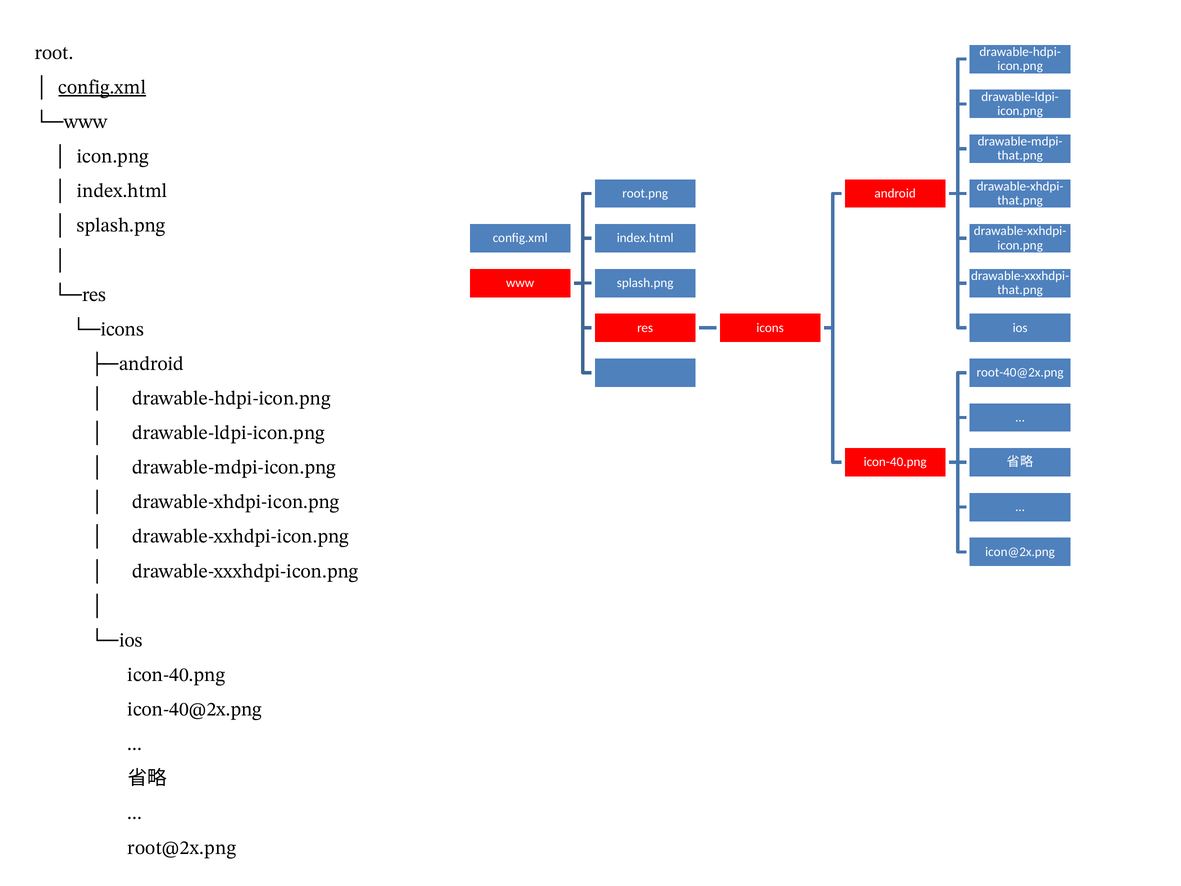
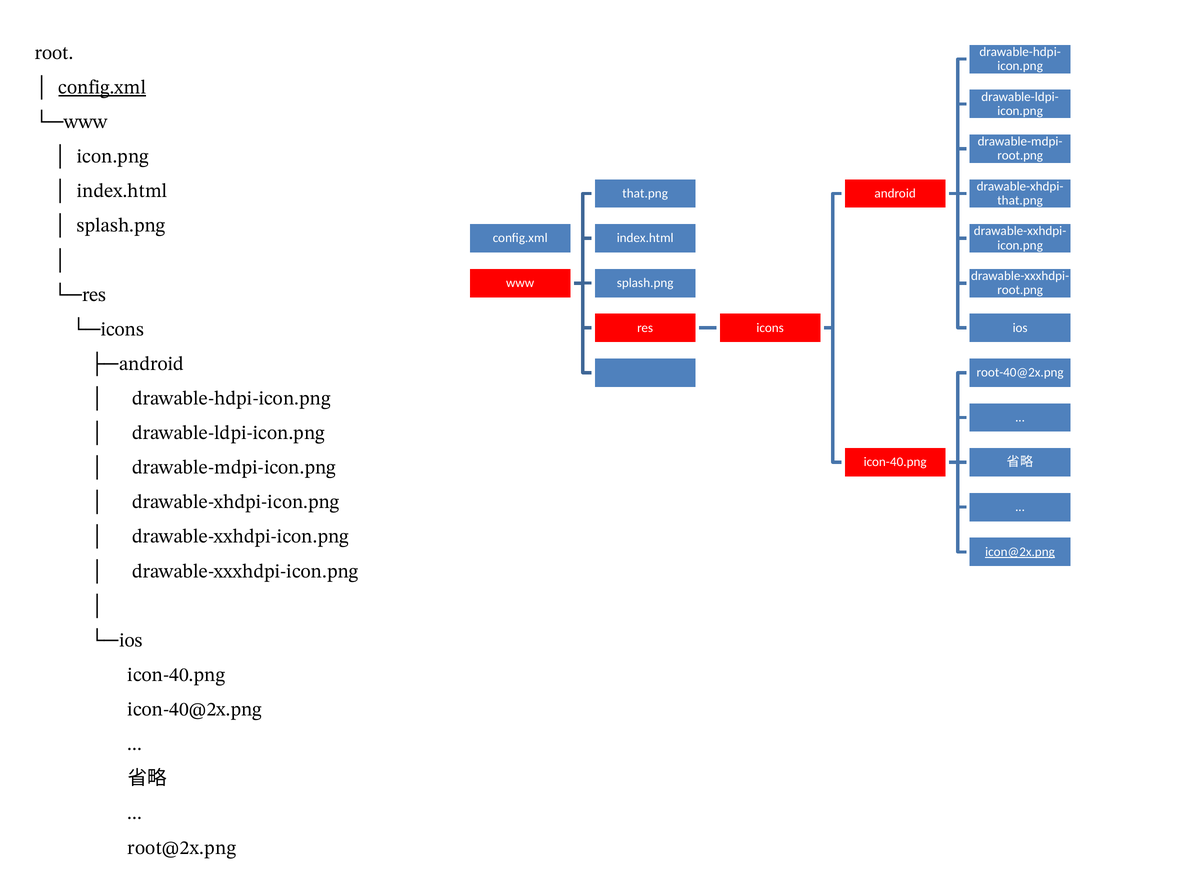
that.png: that.png -> root.png (1020, 156)
root.png: root.png -> that.png (645, 193)
that.png: that.png -> root.png (1020, 290)
icon@2x.png underline: none -> present (1020, 552)
